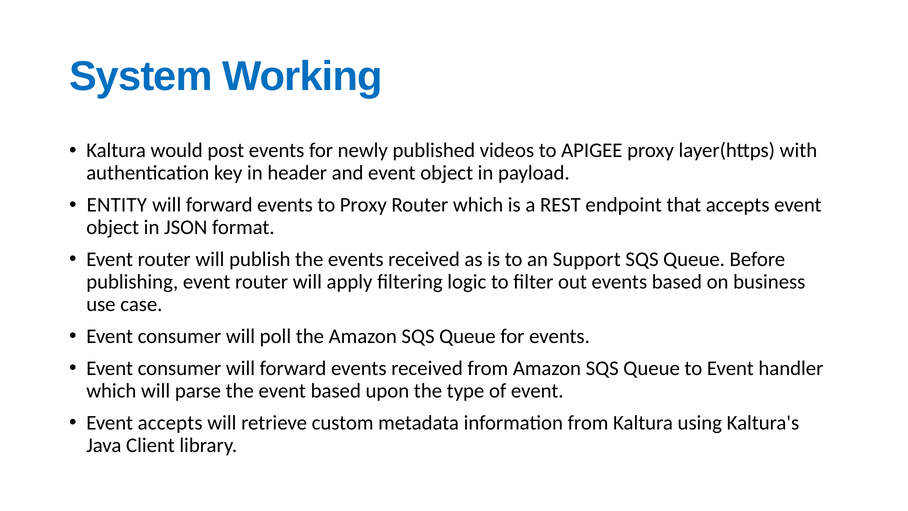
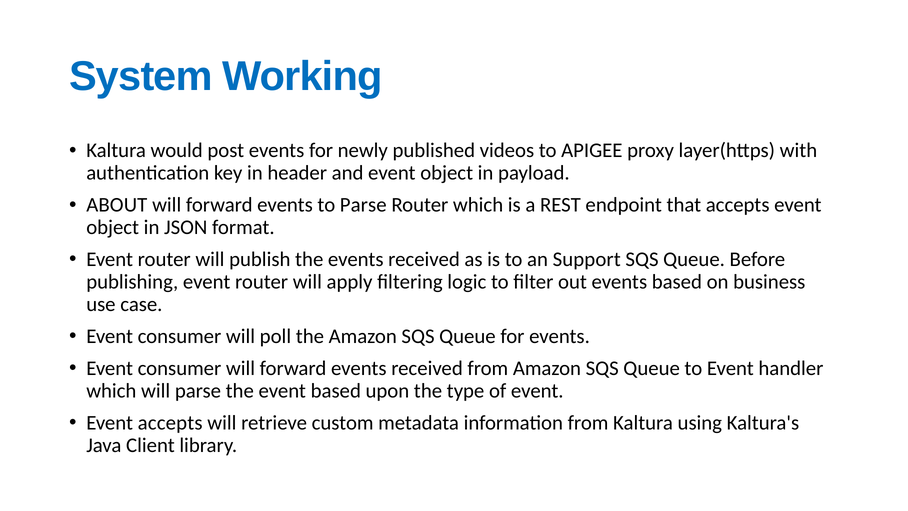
ENTITY: ENTITY -> ABOUT (117, 205)
to Proxy: Proxy -> Parse (363, 205)
